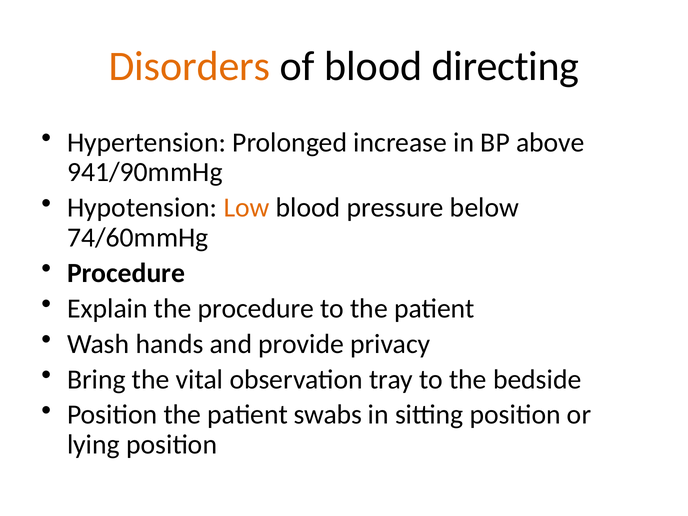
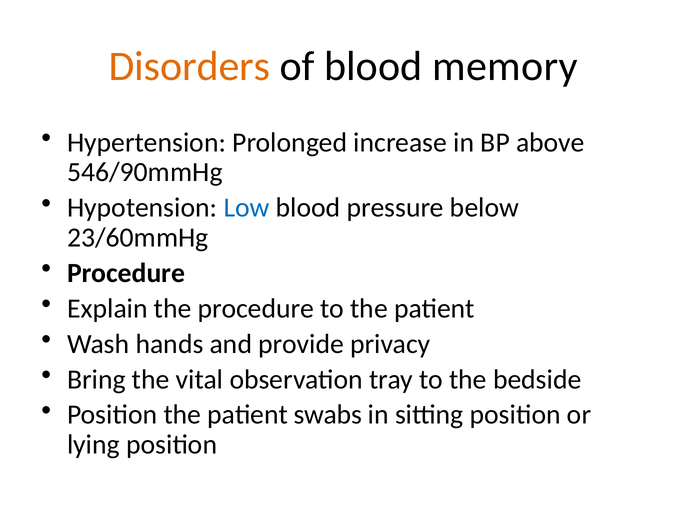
directing: directing -> memory (505, 67)
941/90mmHg: 941/90mmHg -> 546/90mmHg (145, 172)
Low colour: orange -> blue (246, 208)
74/60mmHg: 74/60mmHg -> 23/60mmHg (138, 238)
